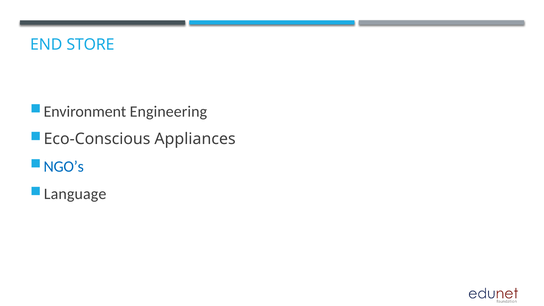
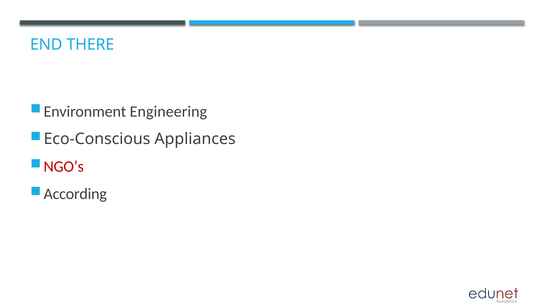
STORE: STORE -> THERE (90, 45)
NGO’s colour: blue -> red (64, 167)
Language: Language -> According (75, 194)
